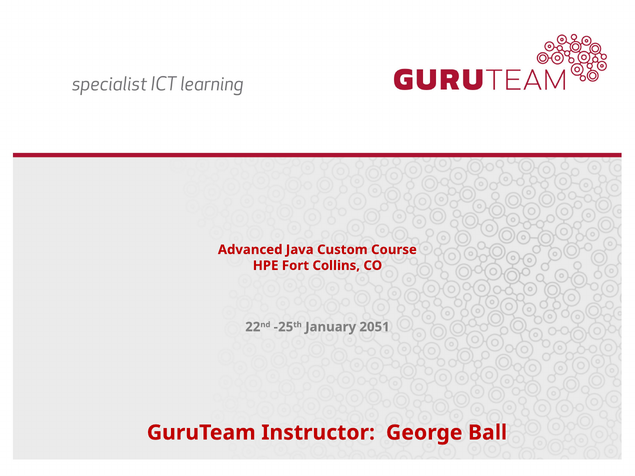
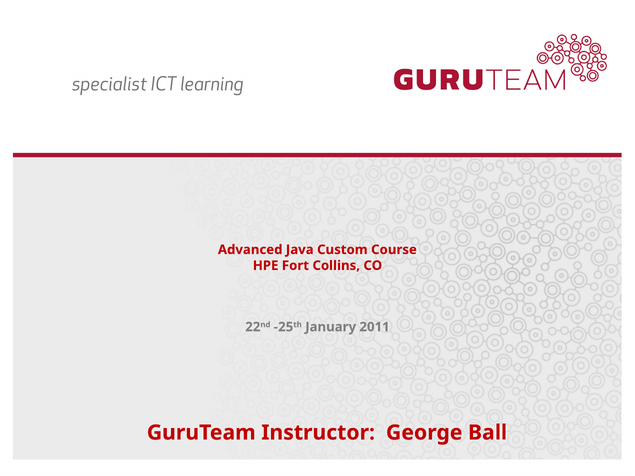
2051: 2051 -> 2011 (375, 327)
